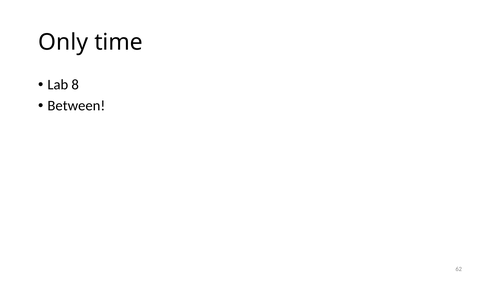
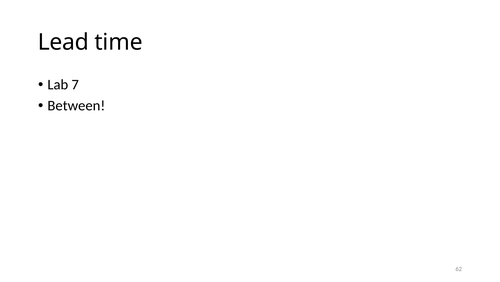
Only: Only -> Lead (63, 42)
8: 8 -> 7 (75, 85)
